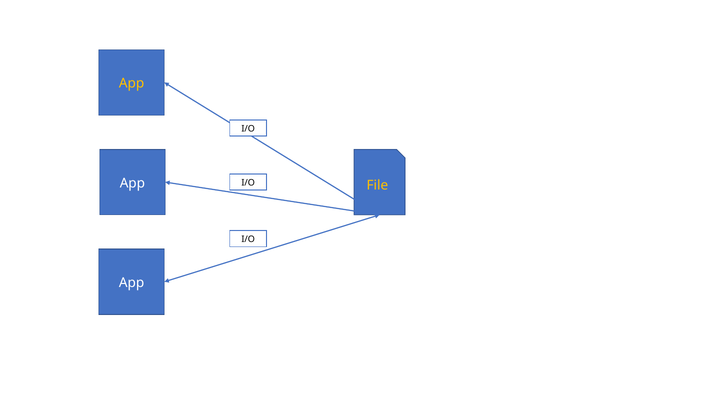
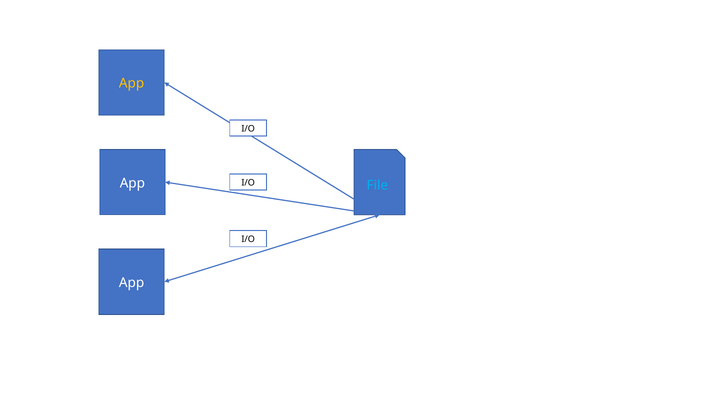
File colour: yellow -> light blue (377, 185)
